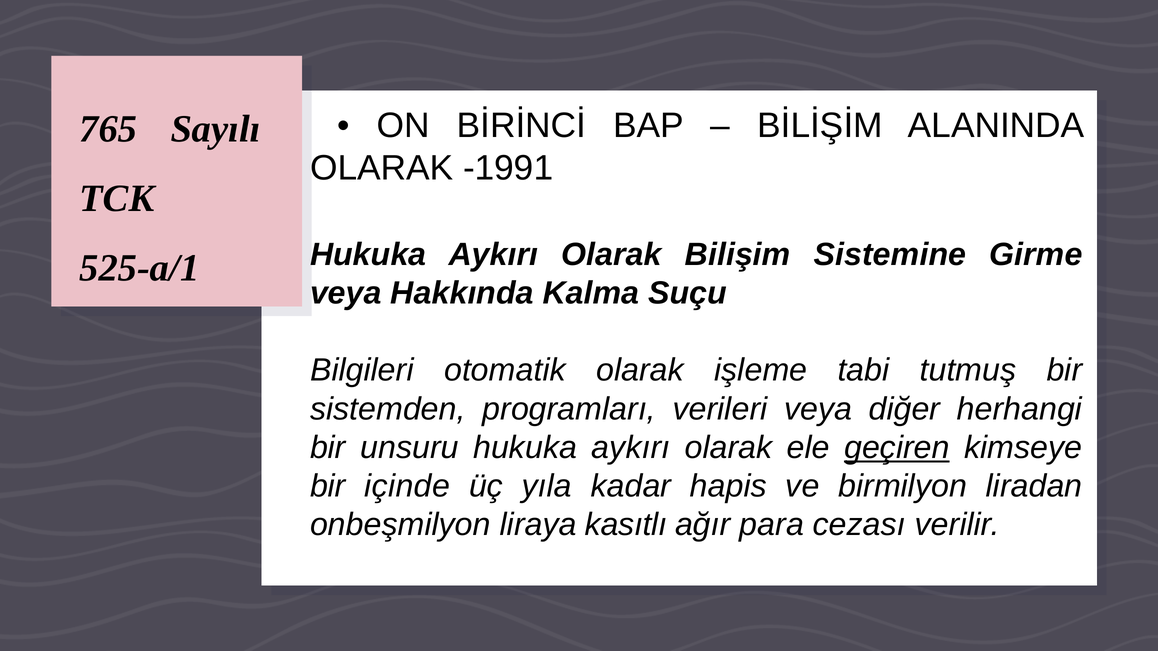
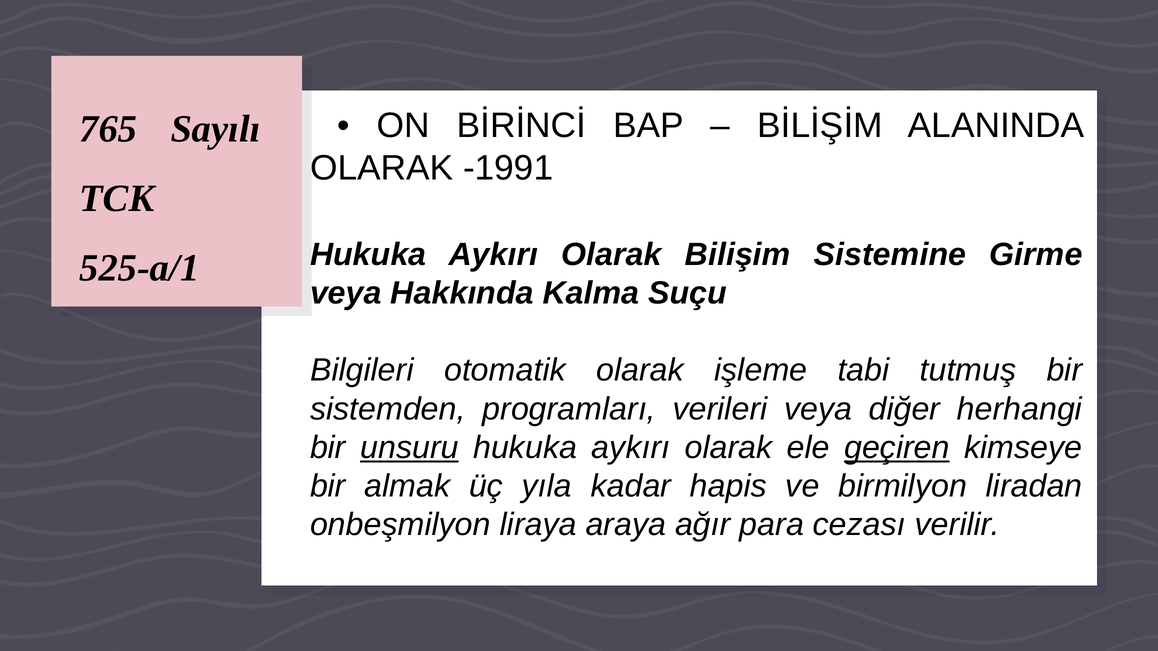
unsuru underline: none -> present (409, 448)
içinde: içinde -> almak (407, 486)
kasıtlı: kasıtlı -> araya (626, 525)
